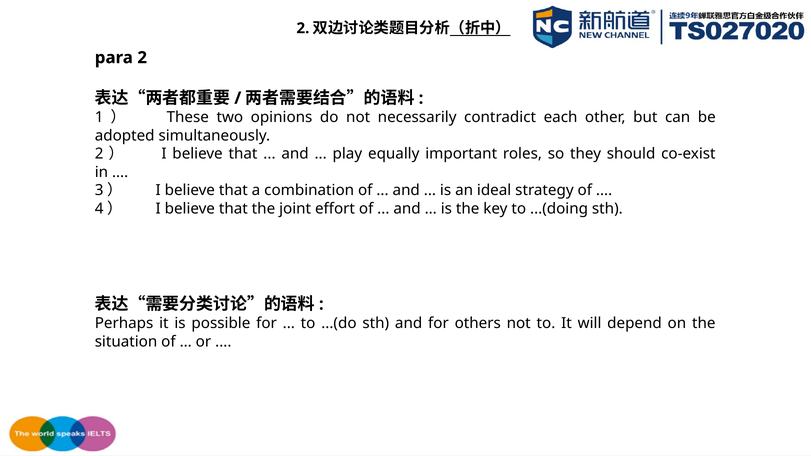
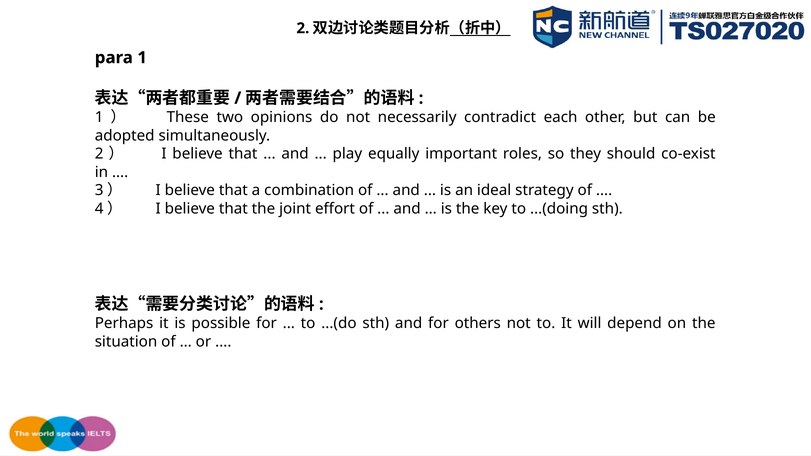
para 2: 2 -> 1 (142, 58)
